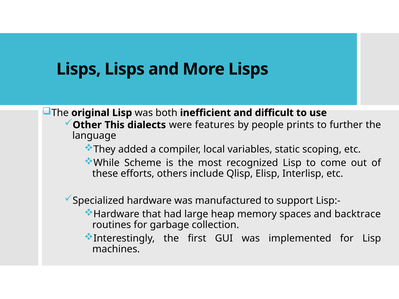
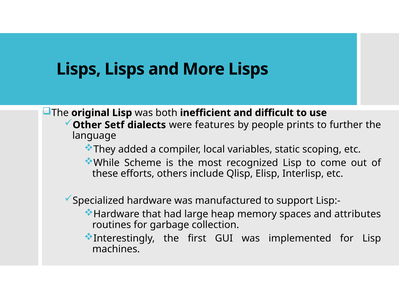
This: This -> Setf (114, 125)
backtrace: backtrace -> attributes (358, 214)
